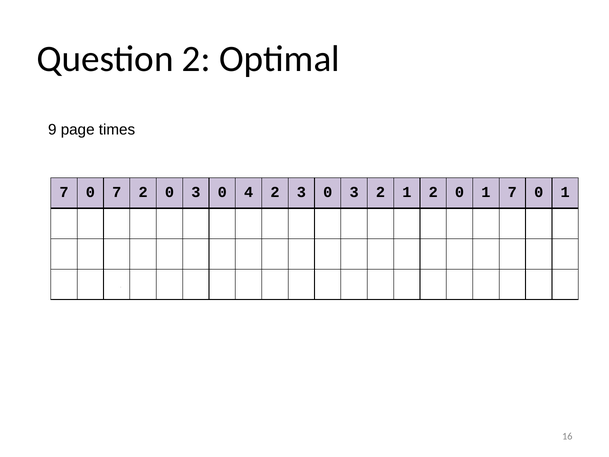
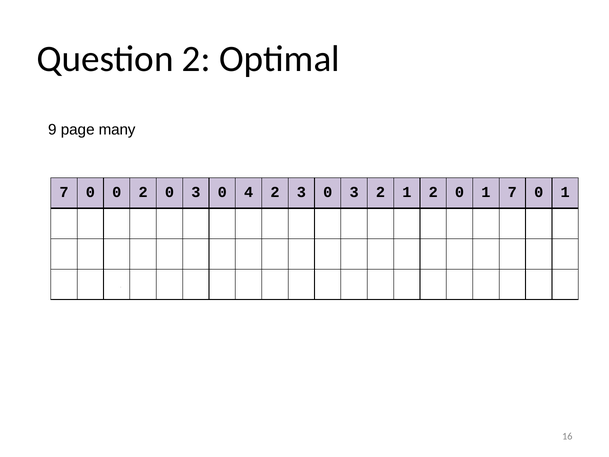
times: times -> many (117, 130)
7: 7 -> 0 (117, 192)
